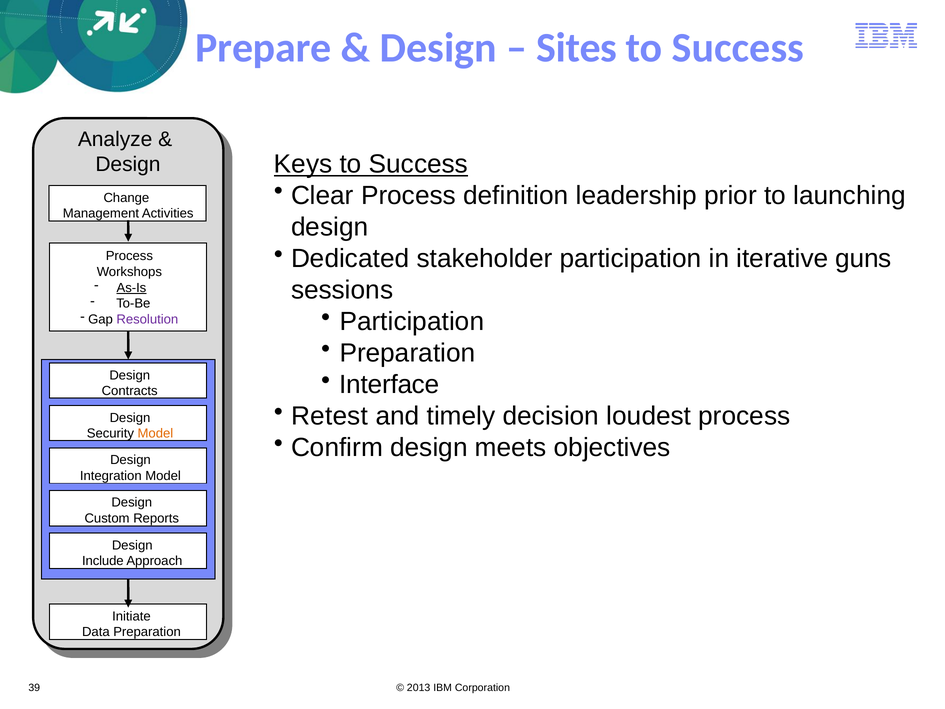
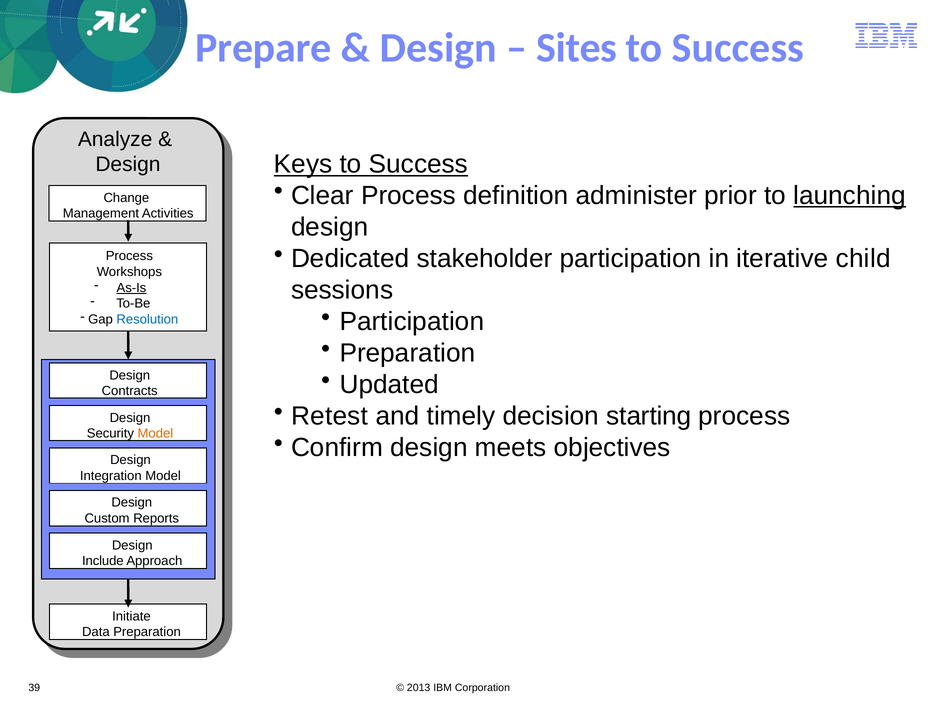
leadership: leadership -> administer (636, 195)
launching underline: none -> present (850, 195)
guns: guns -> child (863, 258)
Resolution colour: purple -> blue (147, 319)
Interface: Interface -> Updated (389, 385)
loudest: loudest -> starting (649, 416)
